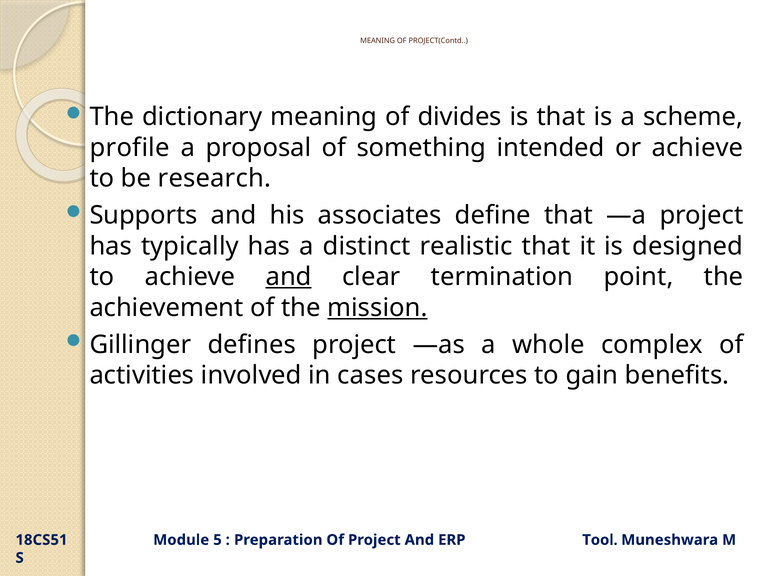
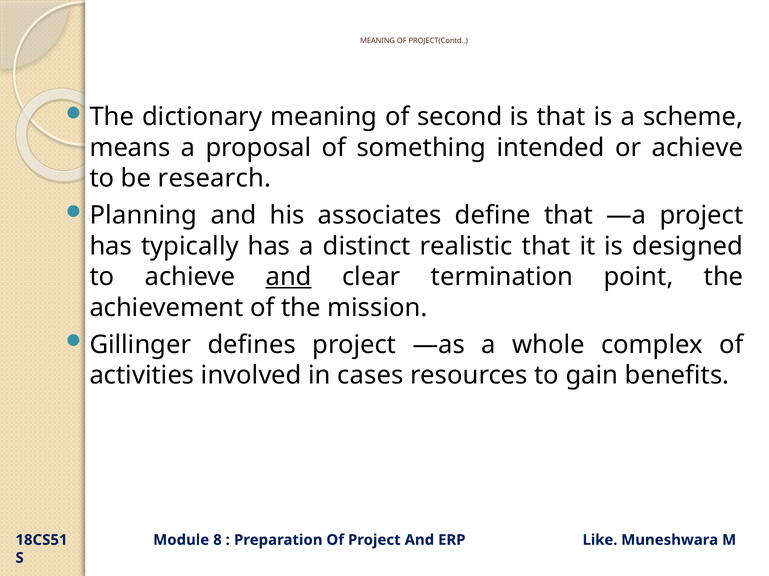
divides: divides -> second (460, 117)
profile: profile -> means (130, 148)
Supports: Supports -> Planning (143, 216)
mission underline: present -> none (377, 308)
5: 5 -> 8 (217, 541)
Tool: Tool -> Like (600, 541)
